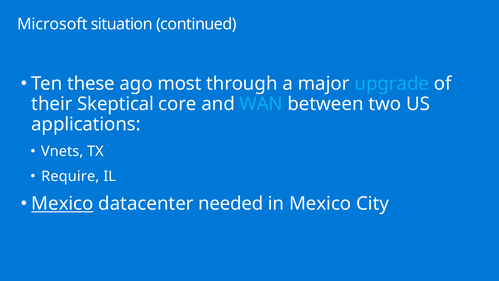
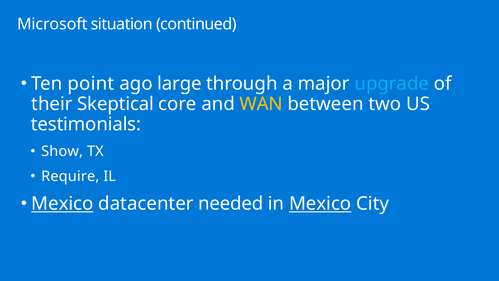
these: these -> point (91, 84)
most: most -> large (179, 84)
WAN colour: light blue -> yellow (261, 104)
applications: applications -> testimonials (86, 124)
Vnets: Vnets -> Show (62, 151)
Mexico underline: none -> present (320, 203)
